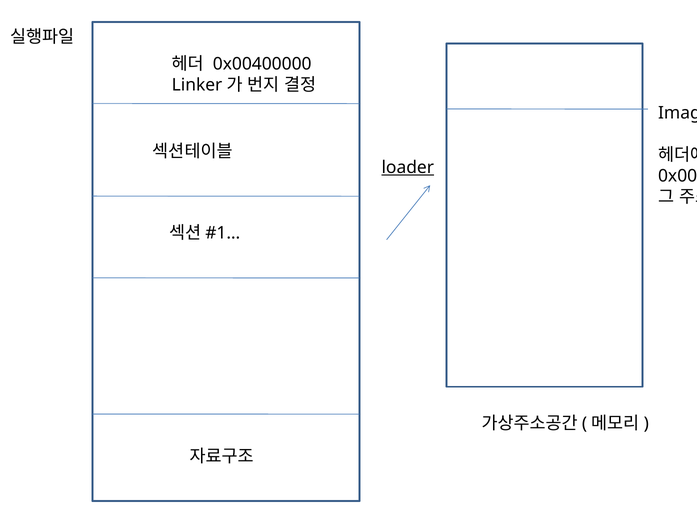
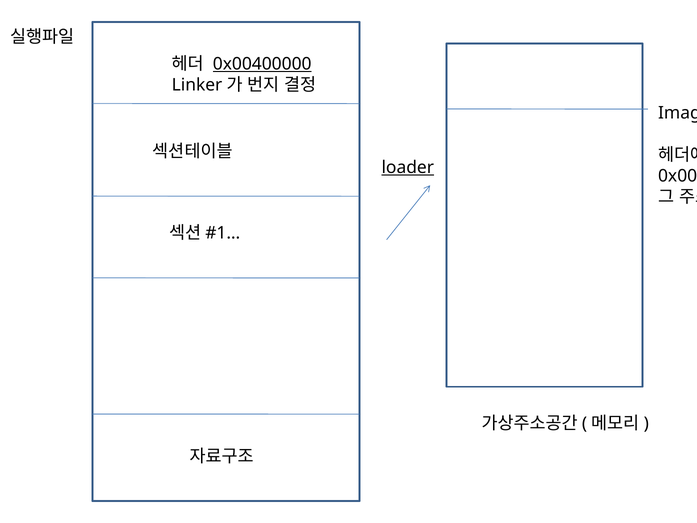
0x00400000 underline: none -> present (262, 64)
